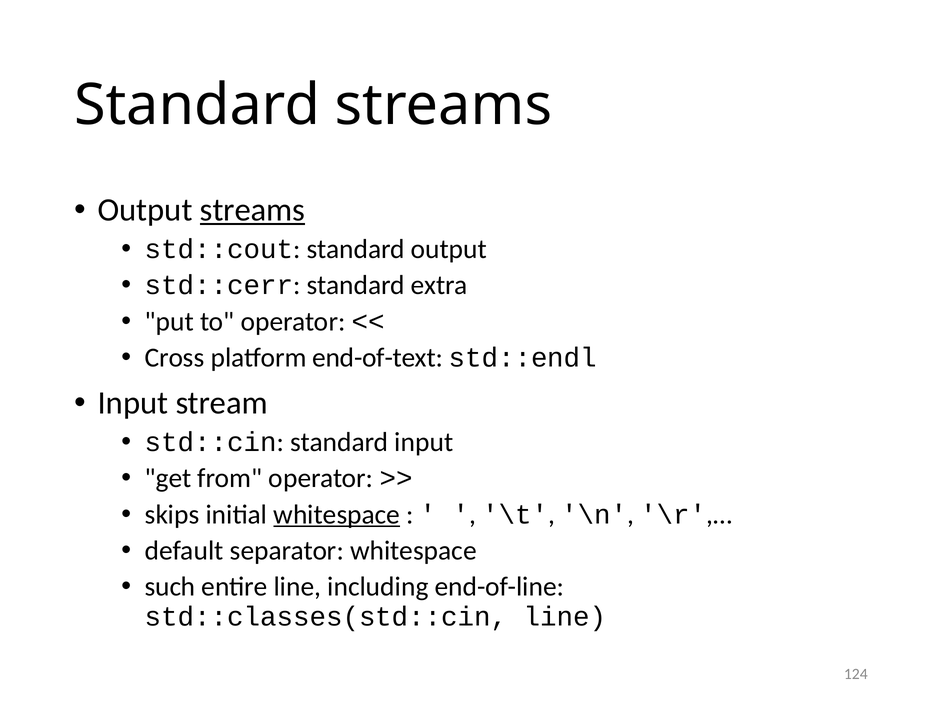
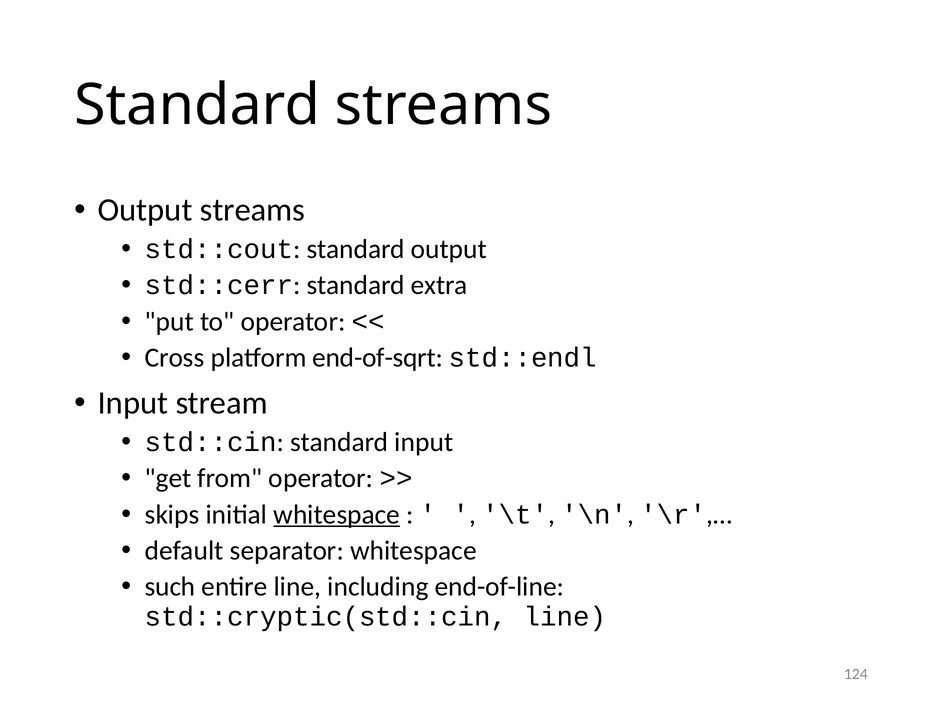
streams underline: present -> none (252, 210)
end-of-text: end-of-text -> end-of-sqrt (378, 358)
std::classes(std::cin: std::classes(std::cin -> std::cryptic(std::cin (326, 617)
